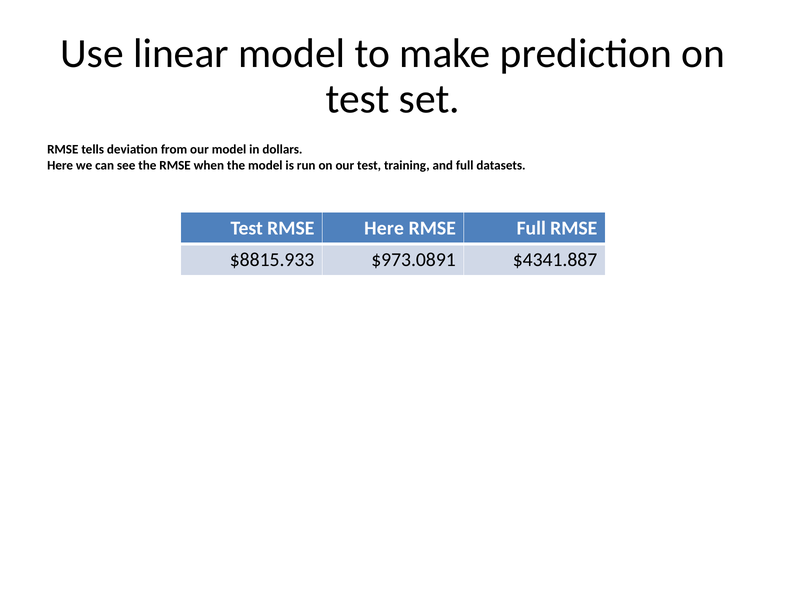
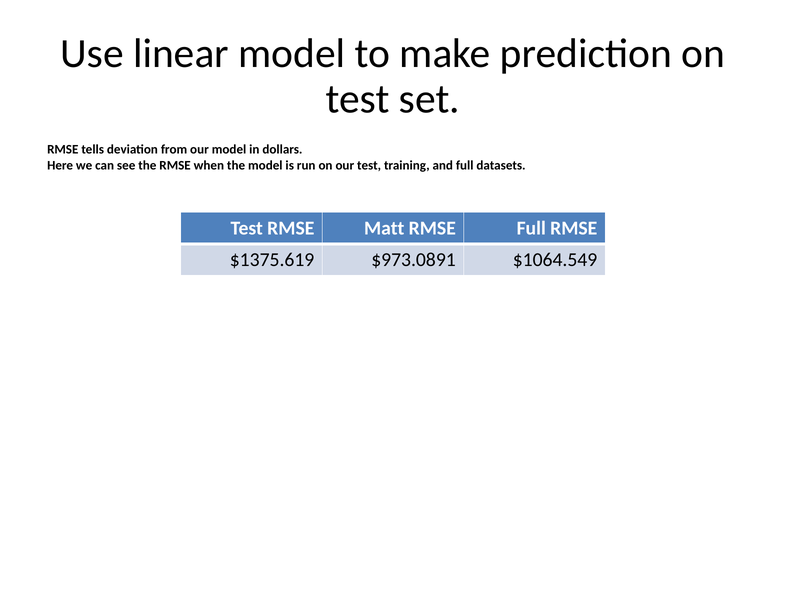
RMSE Here: Here -> Matt (384, 228)
$8815.933: $8815.933 -> $1375.619 (272, 260)
$4341.887: $4341.887 -> $1064.549 (555, 260)
